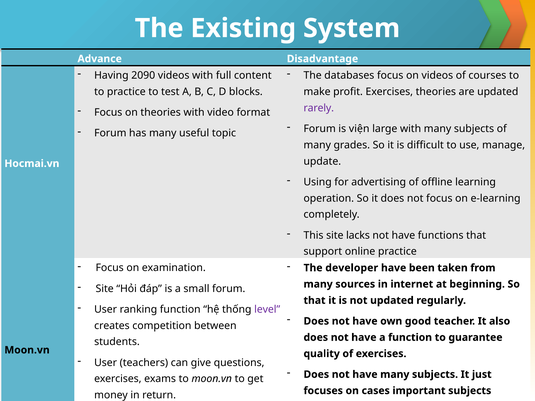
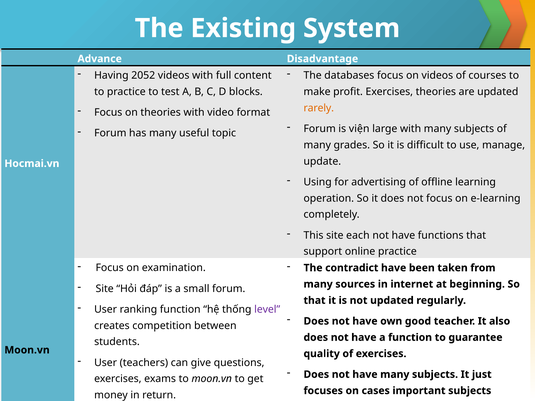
2090: 2090 -> 2052 (143, 76)
rarely colour: purple -> orange (319, 108)
lacks: lacks -> each (358, 235)
developer: developer -> contradict (352, 268)
